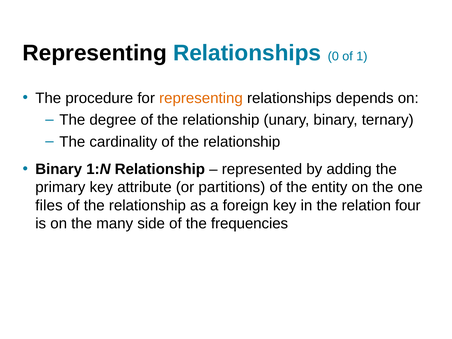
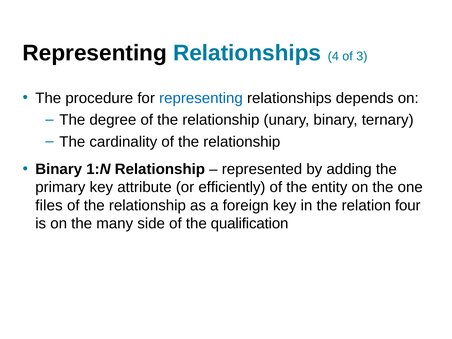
0: 0 -> 4 (333, 56)
1: 1 -> 3 (362, 56)
representing colour: orange -> blue (201, 98)
partitions: partitions -> efficiently (232, 187)
frequencies: frequencies -> qualification (250, 224)
